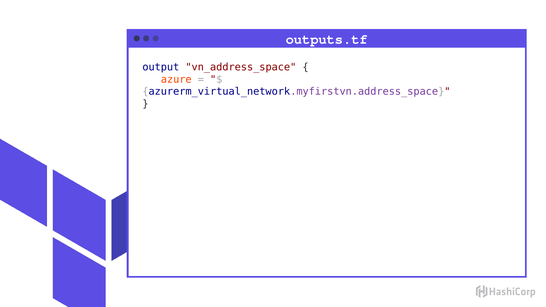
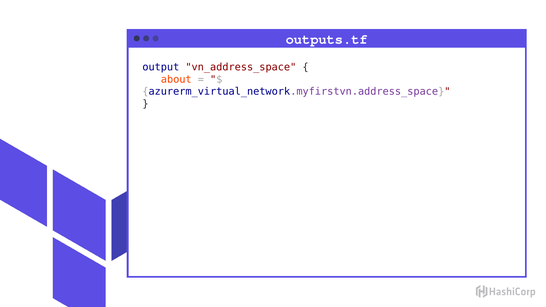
azure: azure -> about (176, 79)
